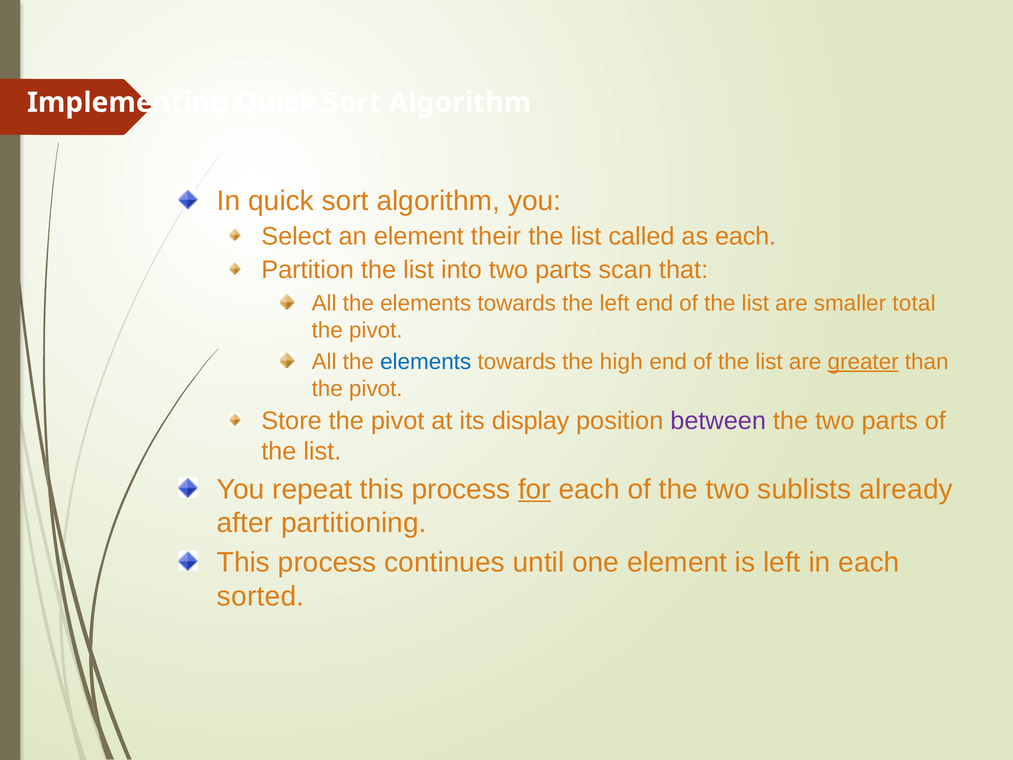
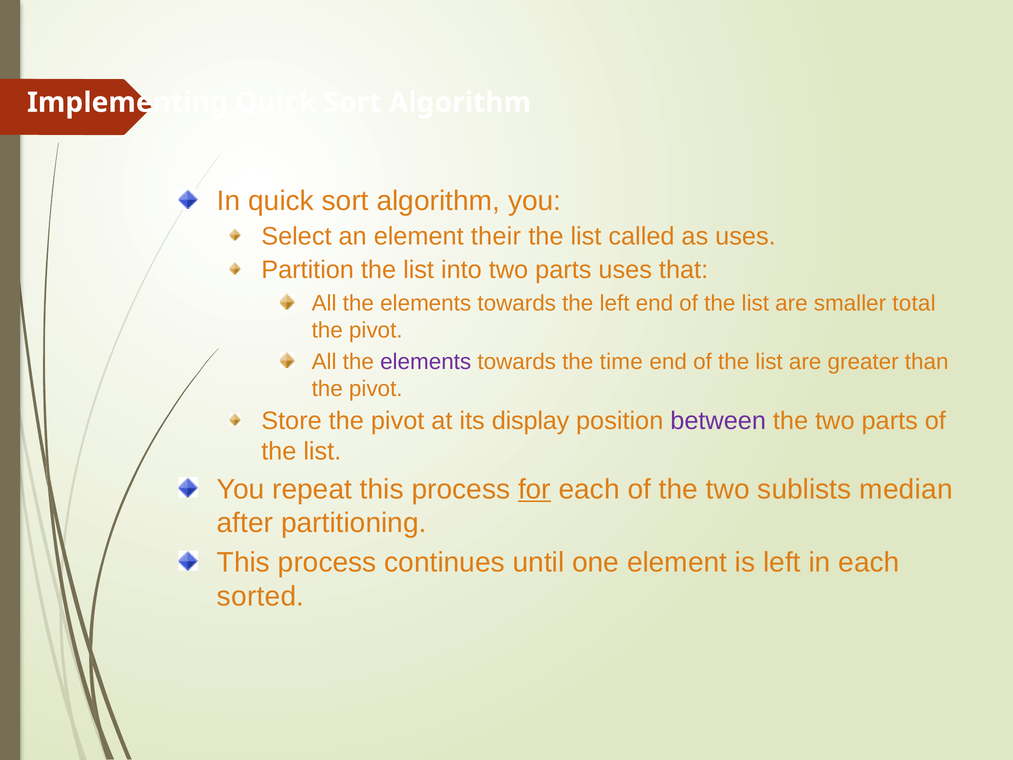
as each: each -> uses (745, 236)
parts scan: scan -> uses (625, 270)
elements colour: blue -> purple (426, 362)
high: high -> time (621, 362)
greater underline: present -> none (863, 362)
already: already -> median (906, 489)
